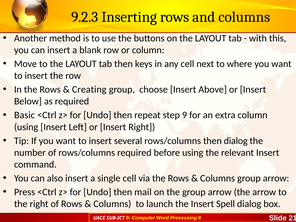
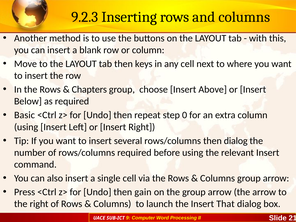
Creating: Creating -> Chapters (89, 89)
step 9: 9 -> 0 (185, 115)
mail: mail -> gain (143, 192)
Spell: Spell -> That (225, 204)
